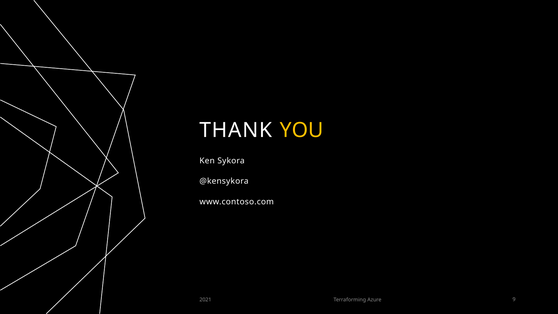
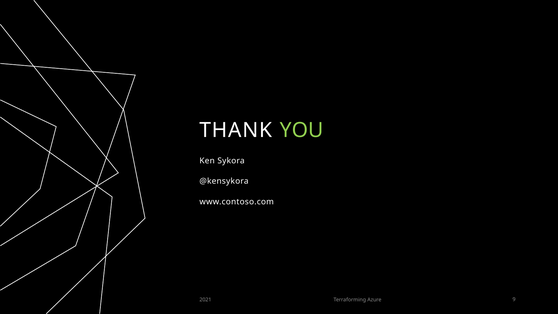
YOU colour: yellow -> light green (302, 130)
